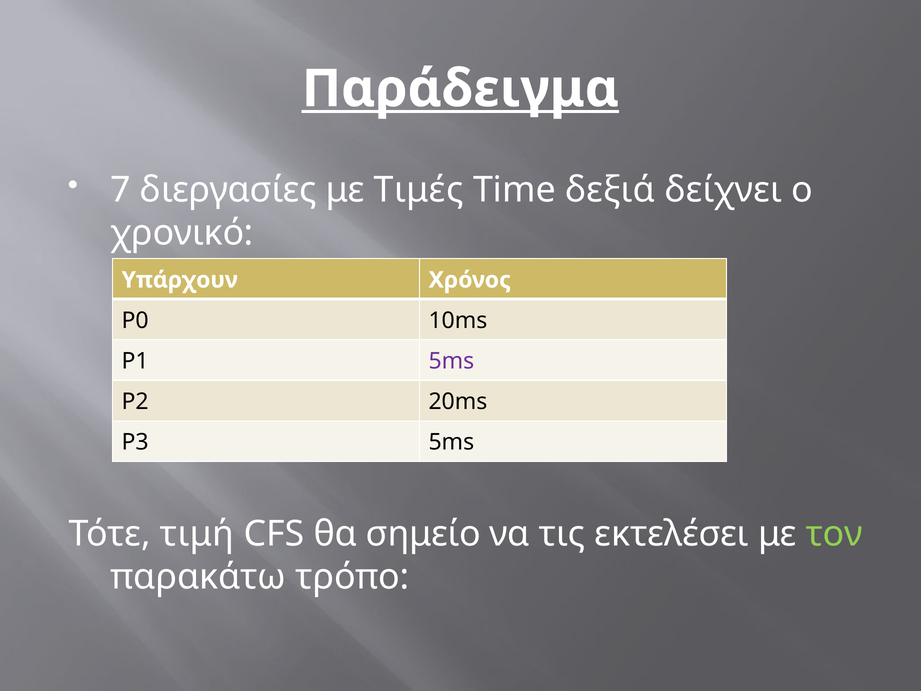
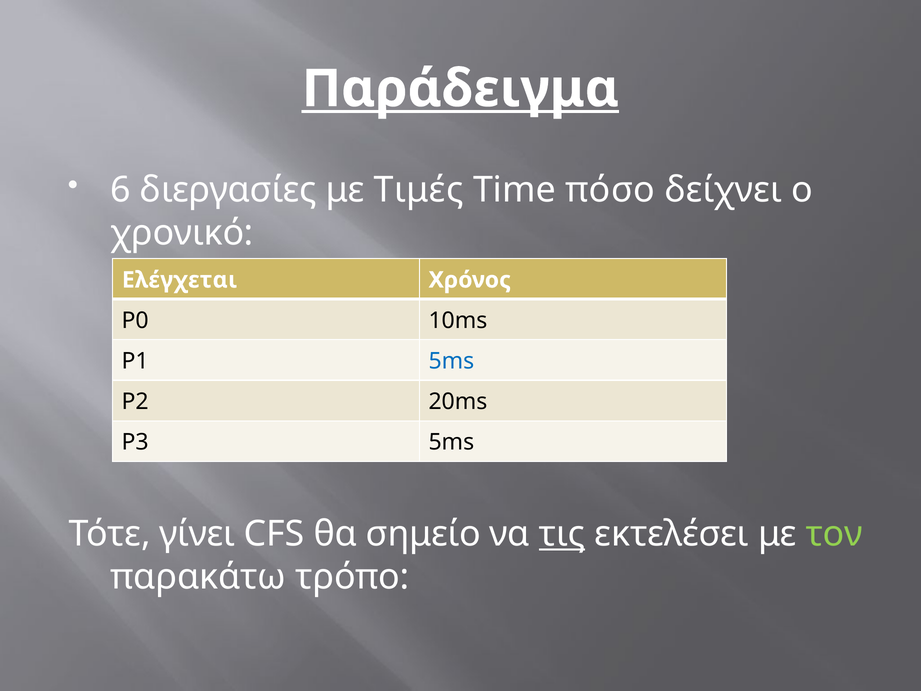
7: 7 -> 6 (121, 190)
δεξιά: δεξιά -> πόσο (610, 190)
Υπάρχουν: Υπάρχουν -> Ελέγχεται (179, 280)
5ms colour: purple -> blue (451, 361)
τιμή: τιμή -> γίνει (197, 534)
τις underline: none -> present (562, 534)
